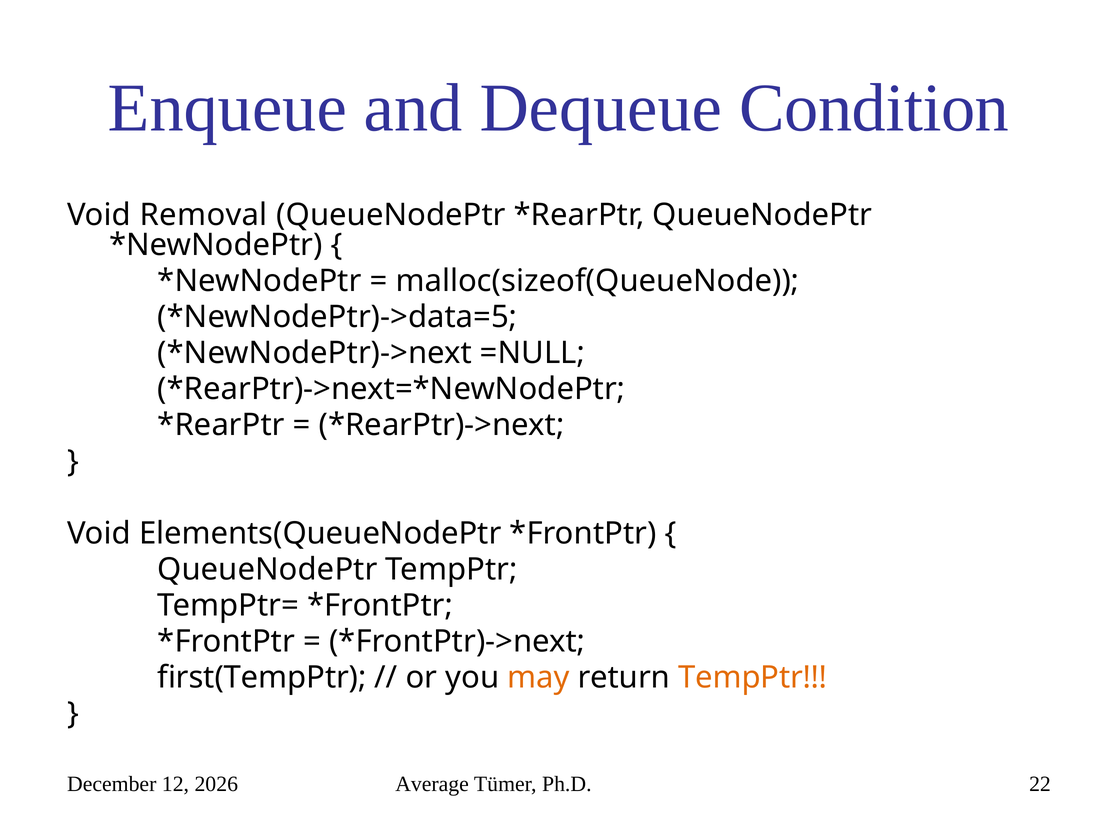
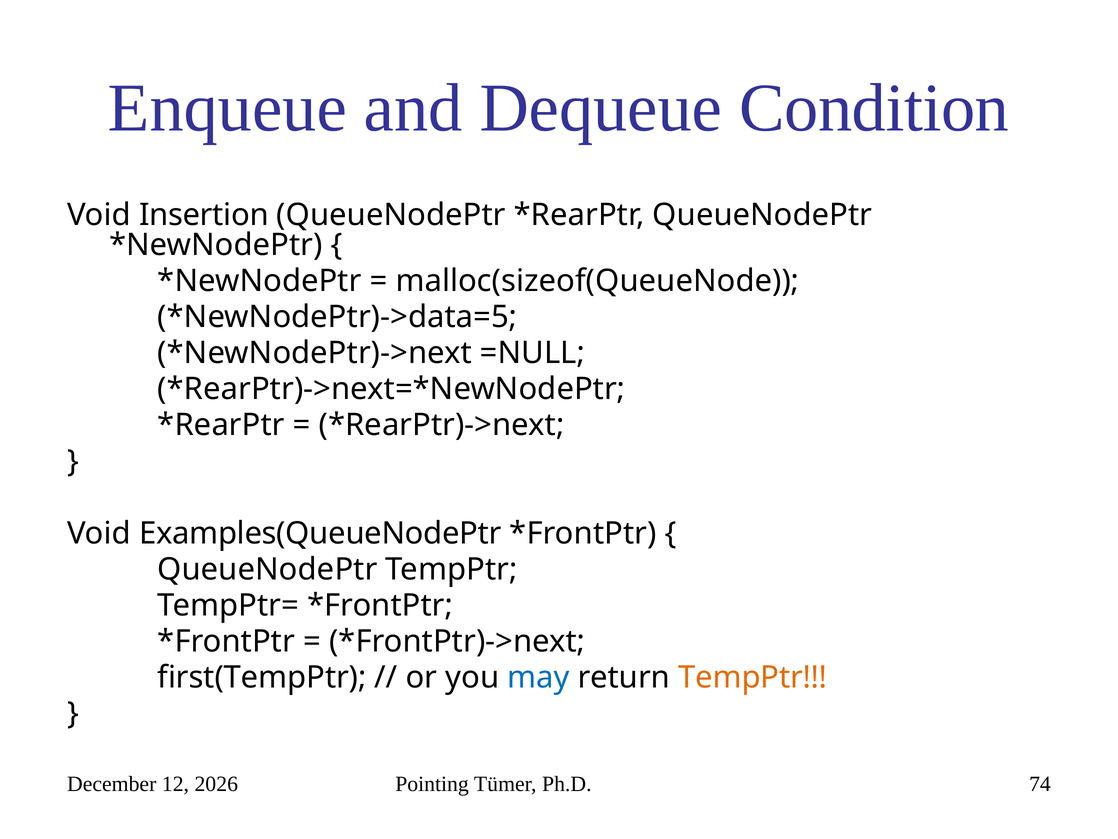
Removal: Removal -> Insertion (204, 215)
Elements(QueueNodePtr: Elements(QueueNodePtr -> Examples(QueueNodePtr (320, 533)
may colour: orange -> blue (539, 677)
Average: Average -> Pointing (432, 784)
22: 22 -> 74 (1040, 784)
